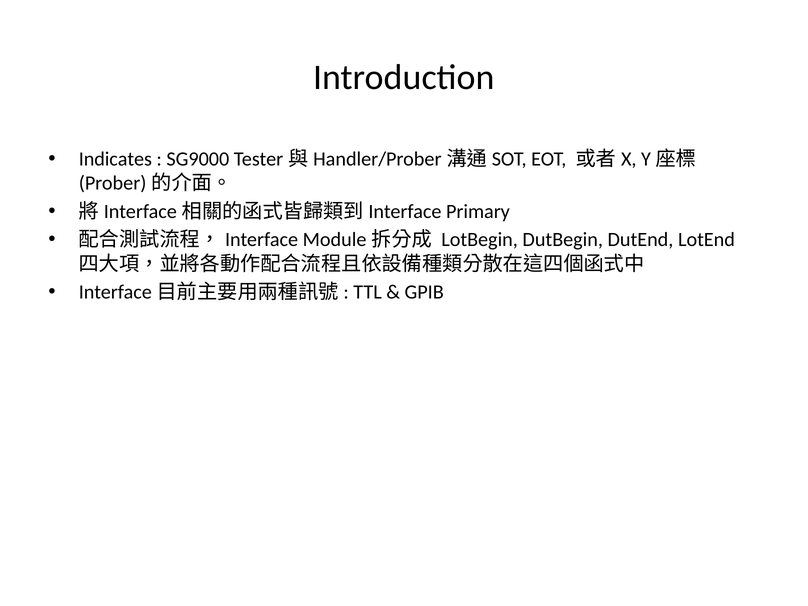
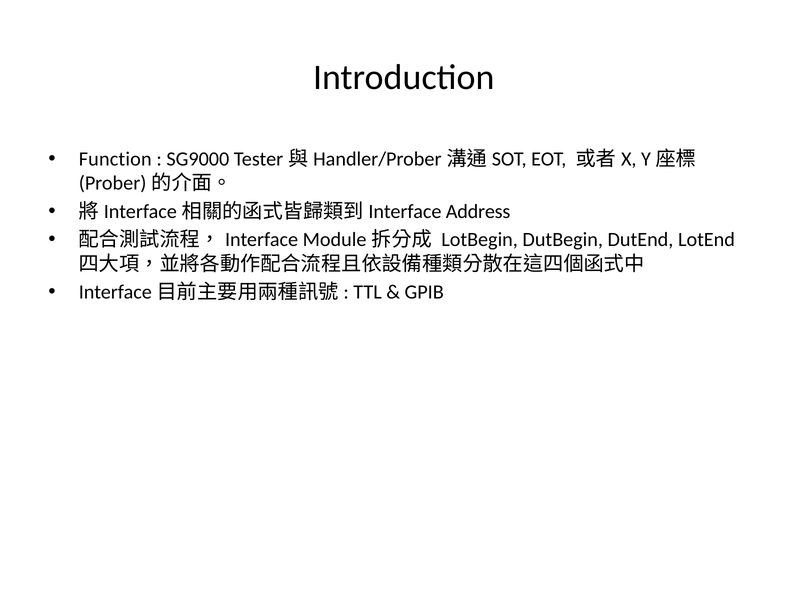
Indicates: Indicates -> Function (115, 159)
Primary: Primary -> Address (478, 211)
